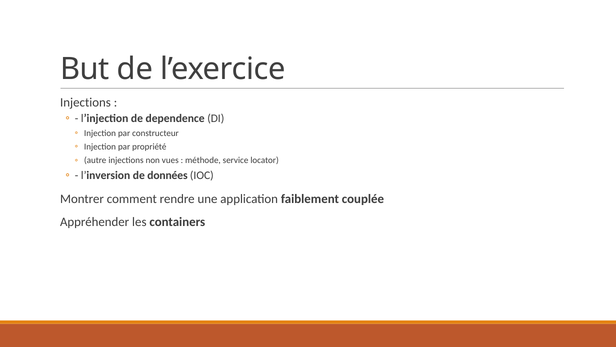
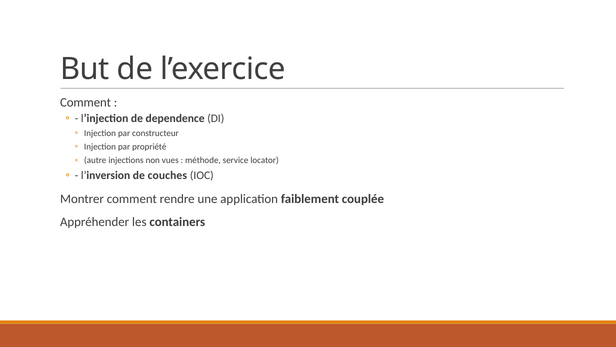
Injections: Injections -> Comment (86, 102)
données: données -> couches (167, 175)
